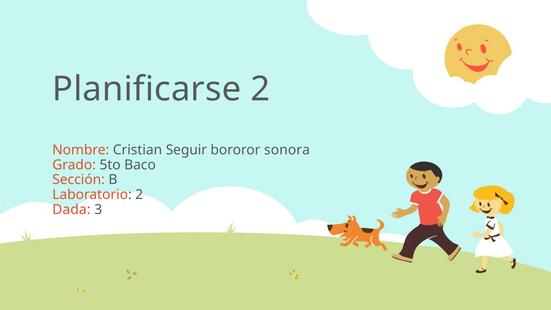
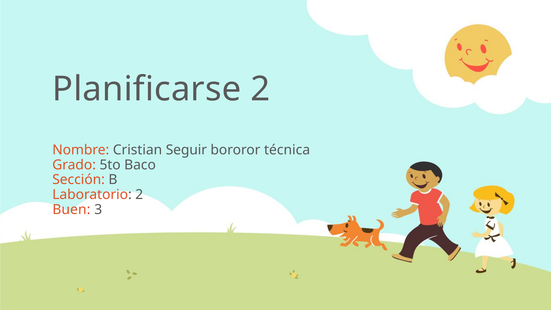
sonora: sonora -> técnica (287, 150)
Dada: Dada -> Buen (71, 209)
